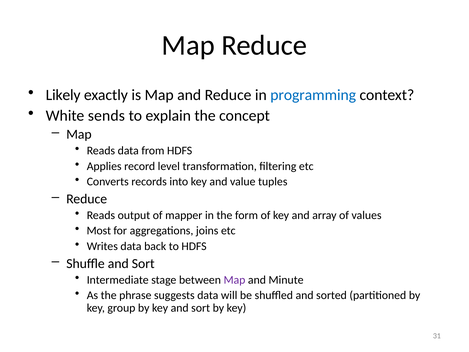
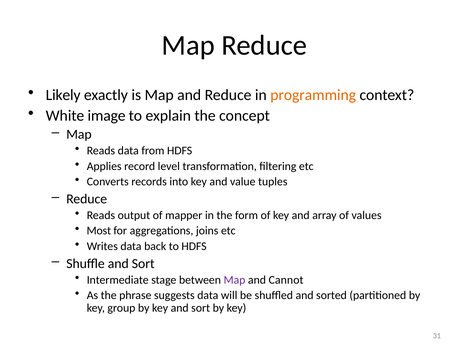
programming colour: blue -> orange (313, 95)
sends: sends -> image (107, 116)
Minute: Minute -> Cannot (286, 280)
